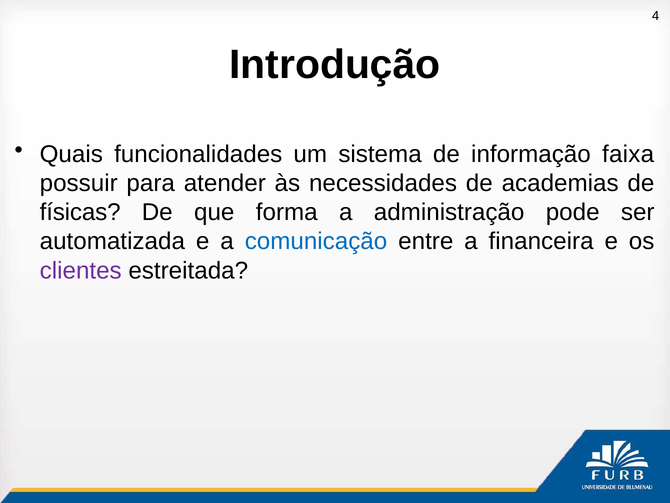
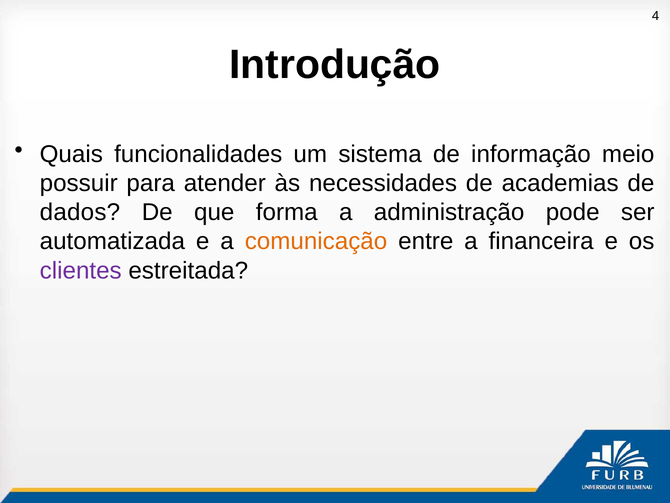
faixa: faixa -> meio (628, 154)
físicas: físicas -> dados (80, 212)
comunicação colour: blue -> orange (316, 241)
